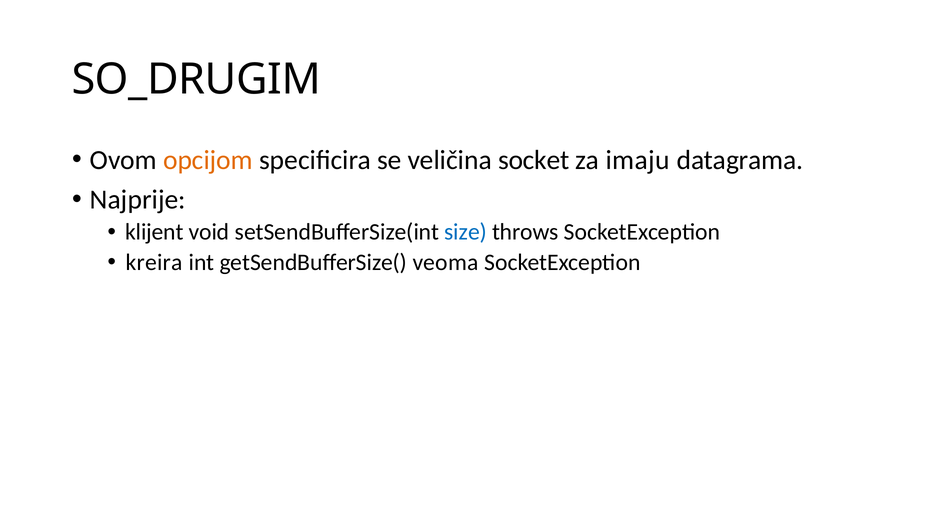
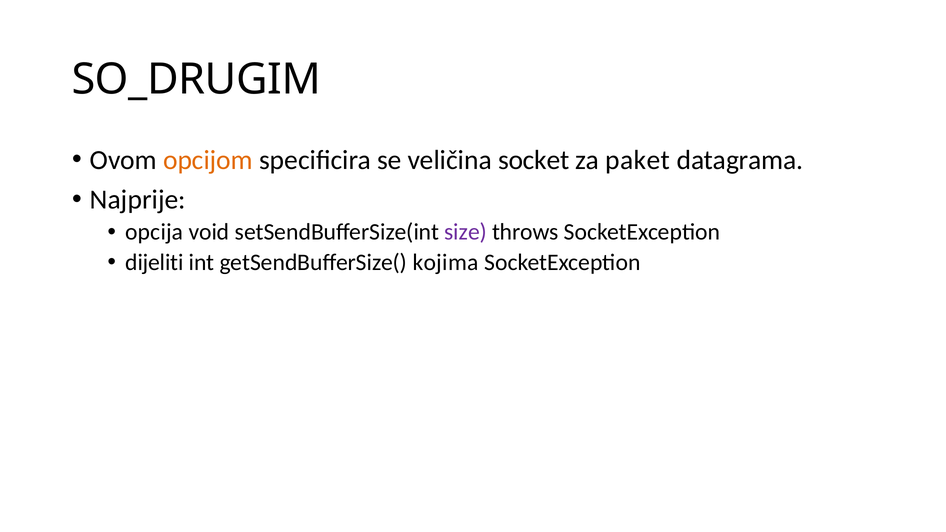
imaju: imaju -> paket (638, 160)
klijent: klijent -> opcija (154, 232)
size colour: blue -> purple (466, 232)
kreira: kreira -> dijeliti (154, 263)
veoma: veoma -> kojima (446, 263)
